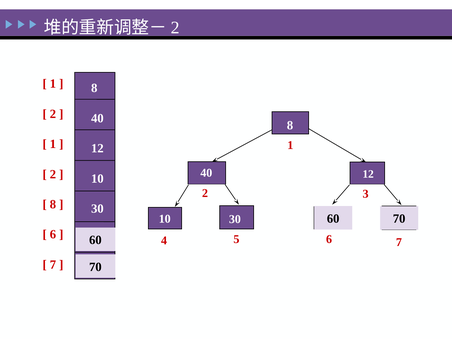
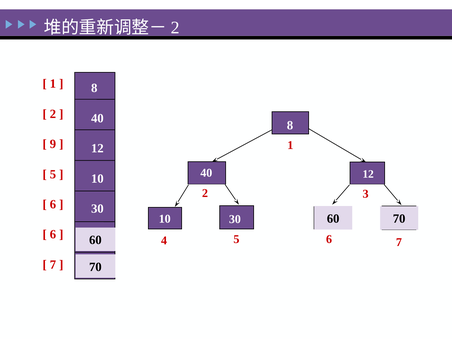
1: 1 -> 9 (53, 144)
2: 2 -> 5 (53, 174)
8: 8 -> 6 (53, 204)
